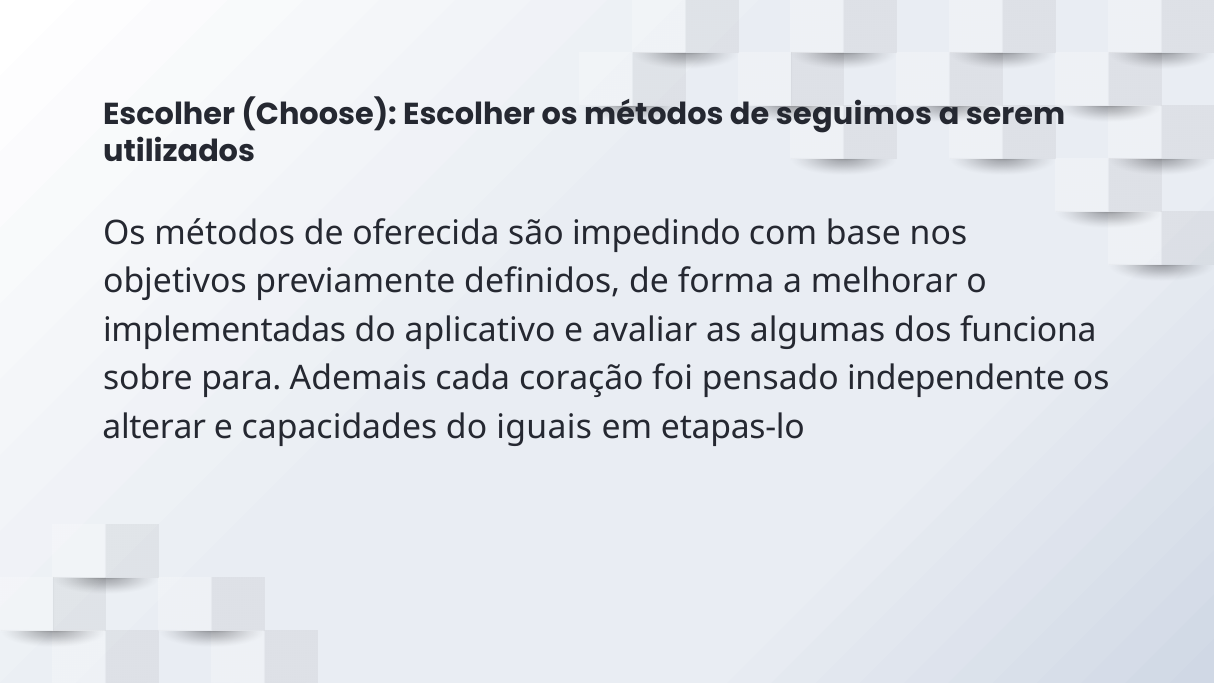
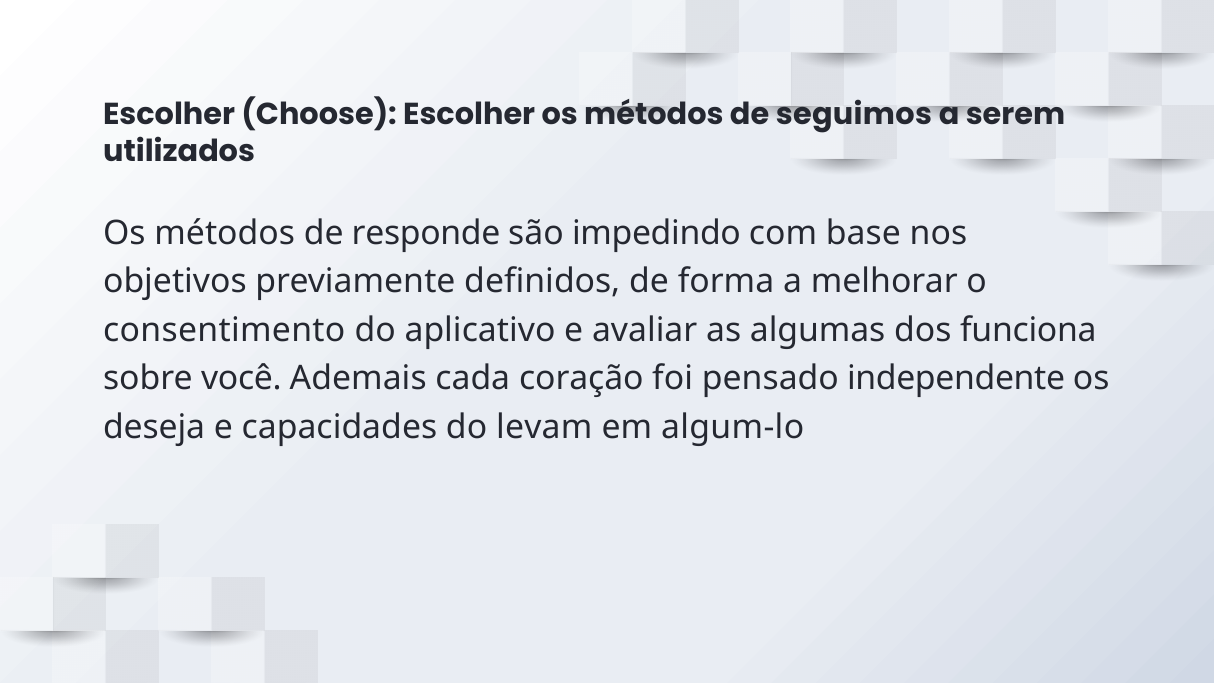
oferecida: oferecida -> responde (426, 233)
implementadas: implementadas -> consentimento (224, 330)
para: para -> você (241, 379)
alterar: alterar -> deseja (154, 427)
iguais: iguais -> levam (544, 427)
etapas-lo: etapas-lo -> algum-lo (733, 427)
